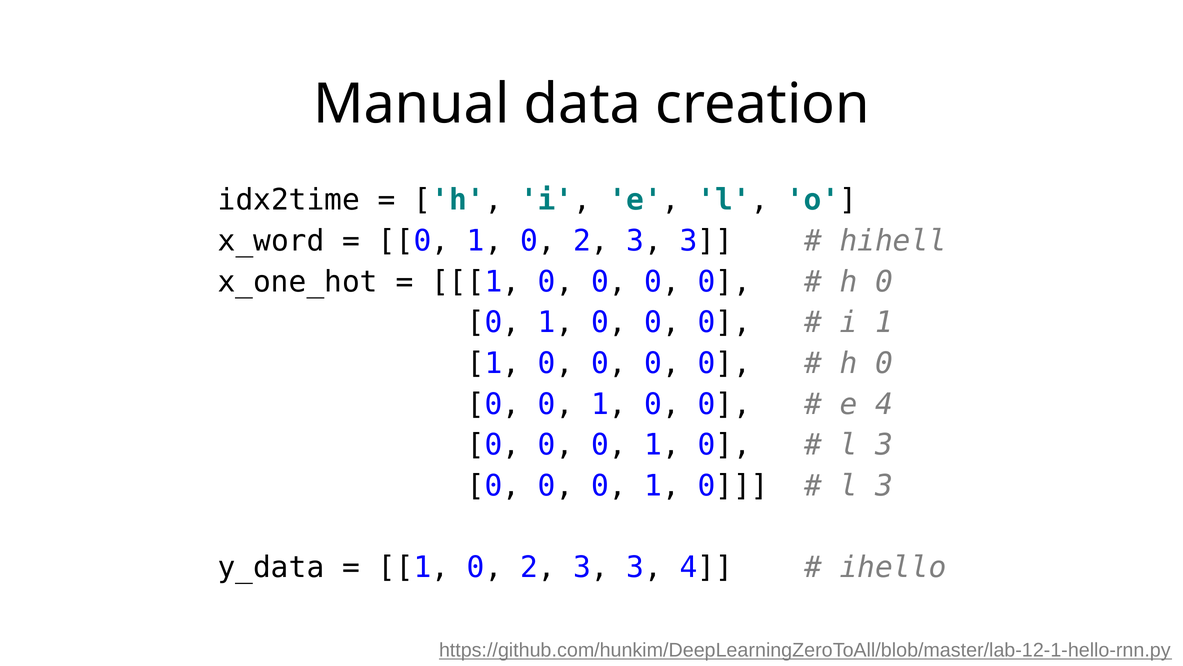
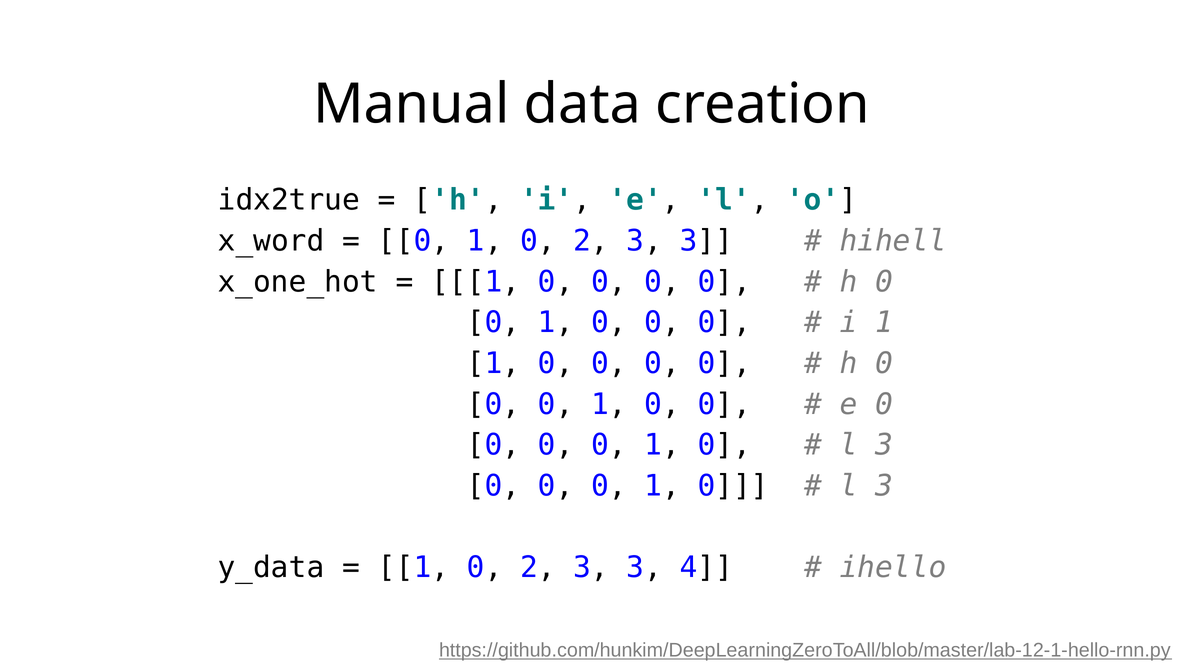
idx2time: idx2time -> idx2true (289, 200)
e 4: 4 -> 0 (884, 404)
